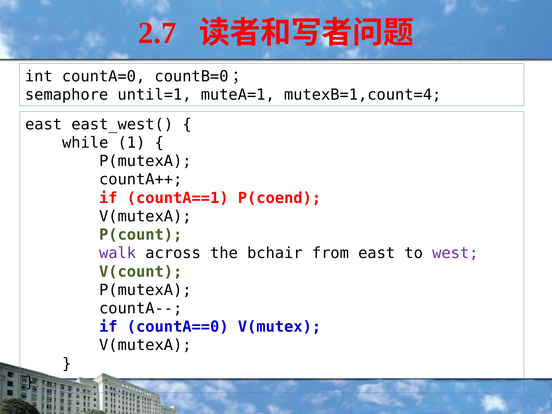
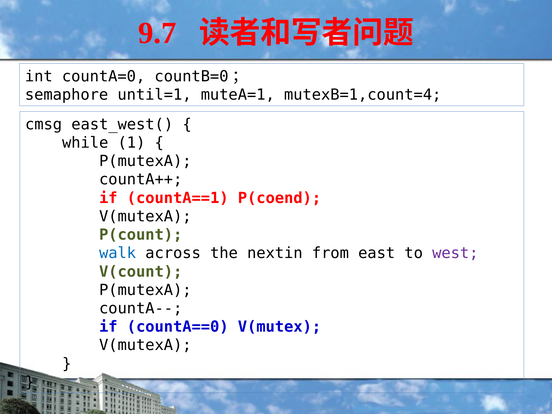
2.7: 2.7 -> 9.7 (157, 33)
east: east -> cmsg (44, 124)
walk colour: purple -> blue (118, 253)
bchair: bchair -> nextin (275, 253)
